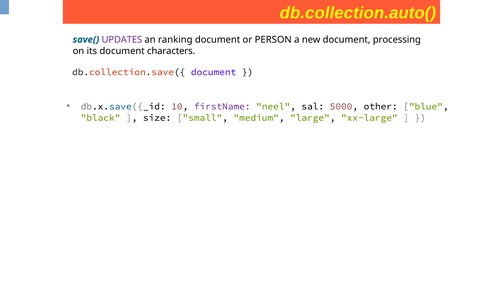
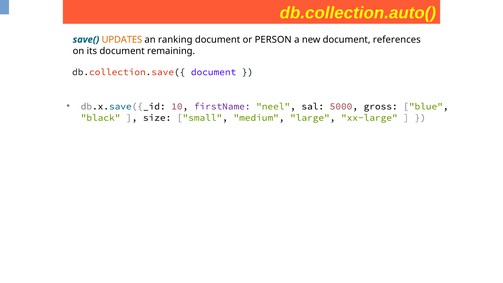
UPDATES colour: purple -> orange (122, 40)
processing: processing -> references (397, 40)
characters: characters -> remaining (171, 51)
other: other -> gross (381, 106)
